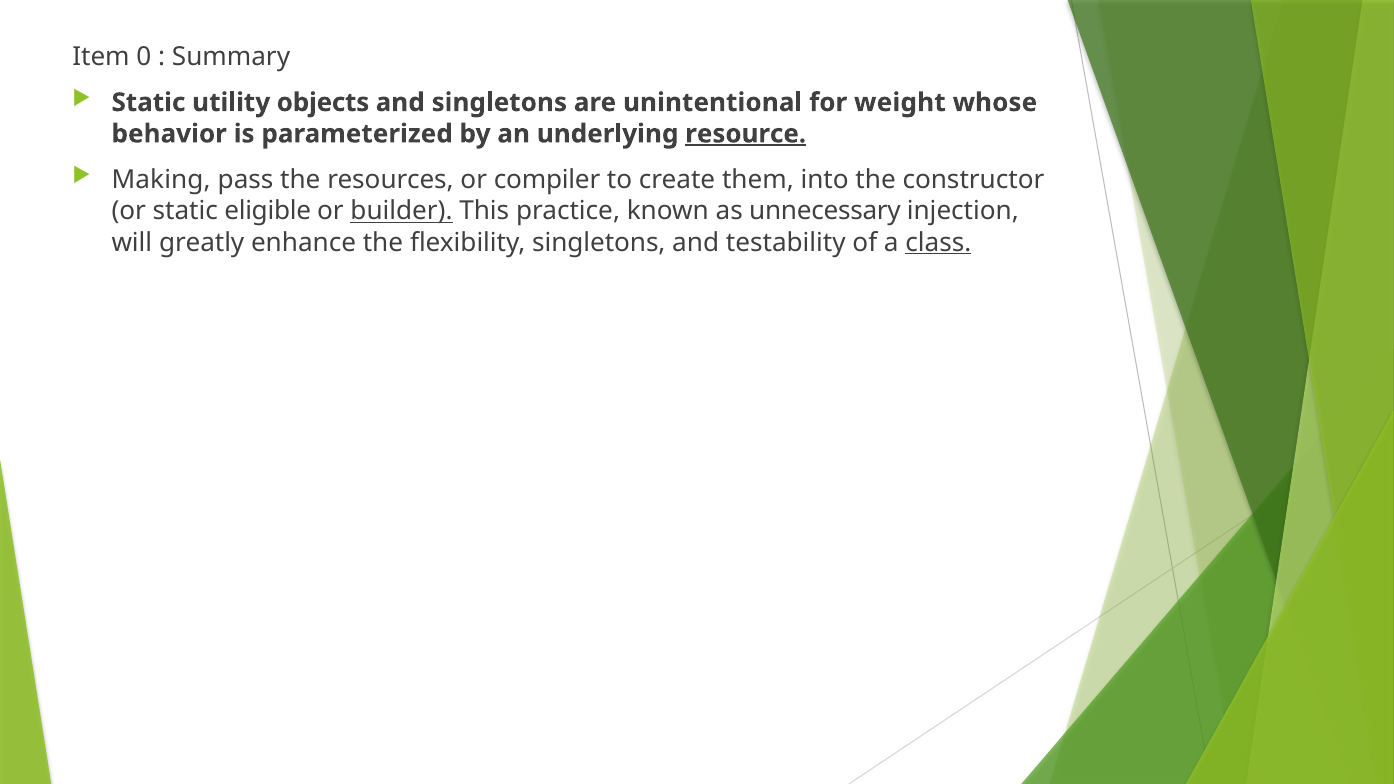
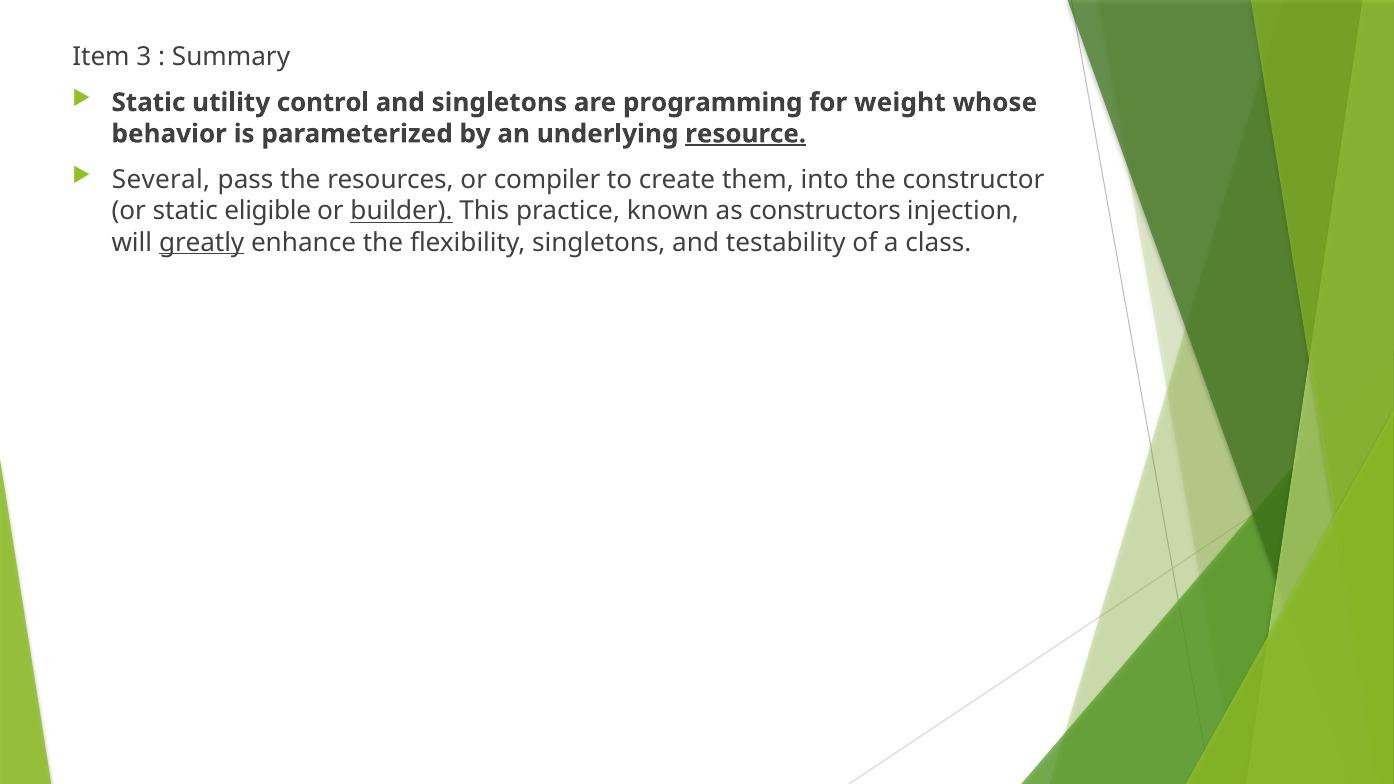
0: 0 -> 3 (144, 57)
objects: objects -> control (323, 103)
unintentional: unintentional -> programming (713, 103)
Making: Making -> Several (161, 180)
unnecessary: unnecessary -> constructors (825, 211)
greatly underline: none -> present (202, 242)
class underline: present -> none (938, 242)
